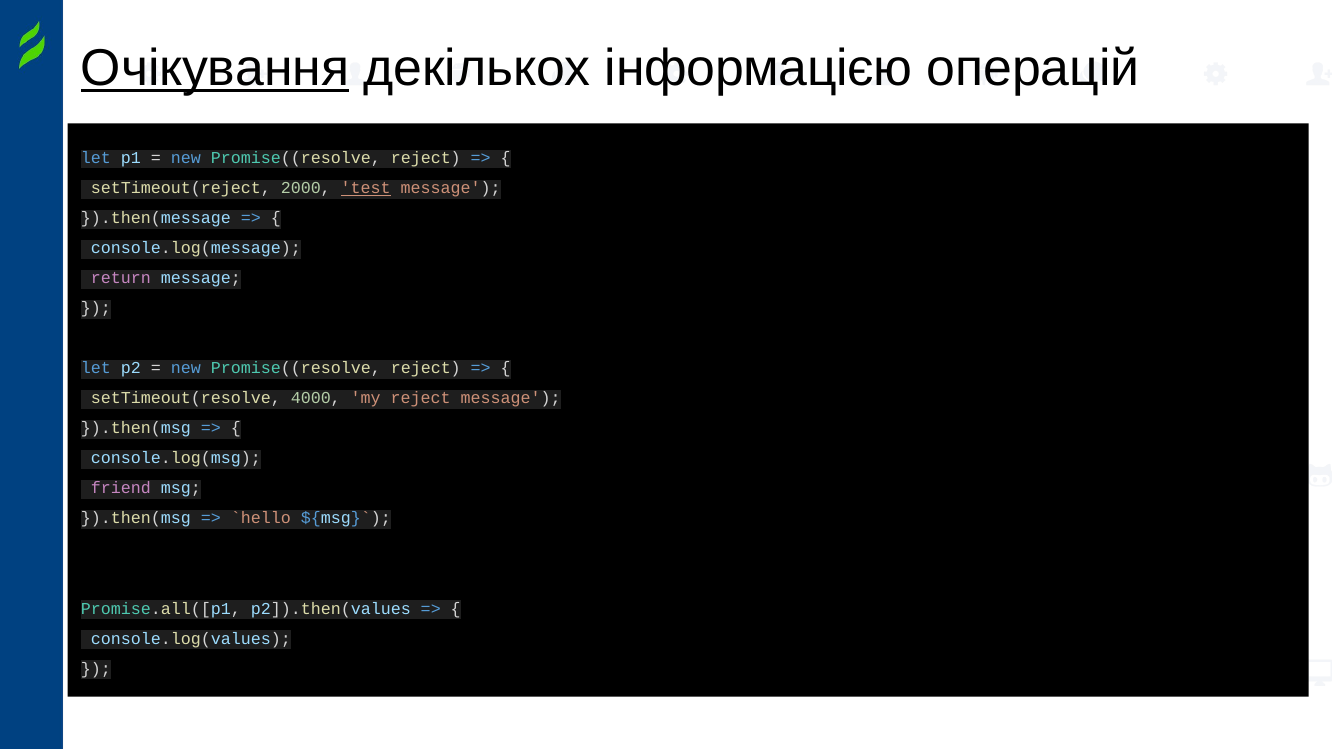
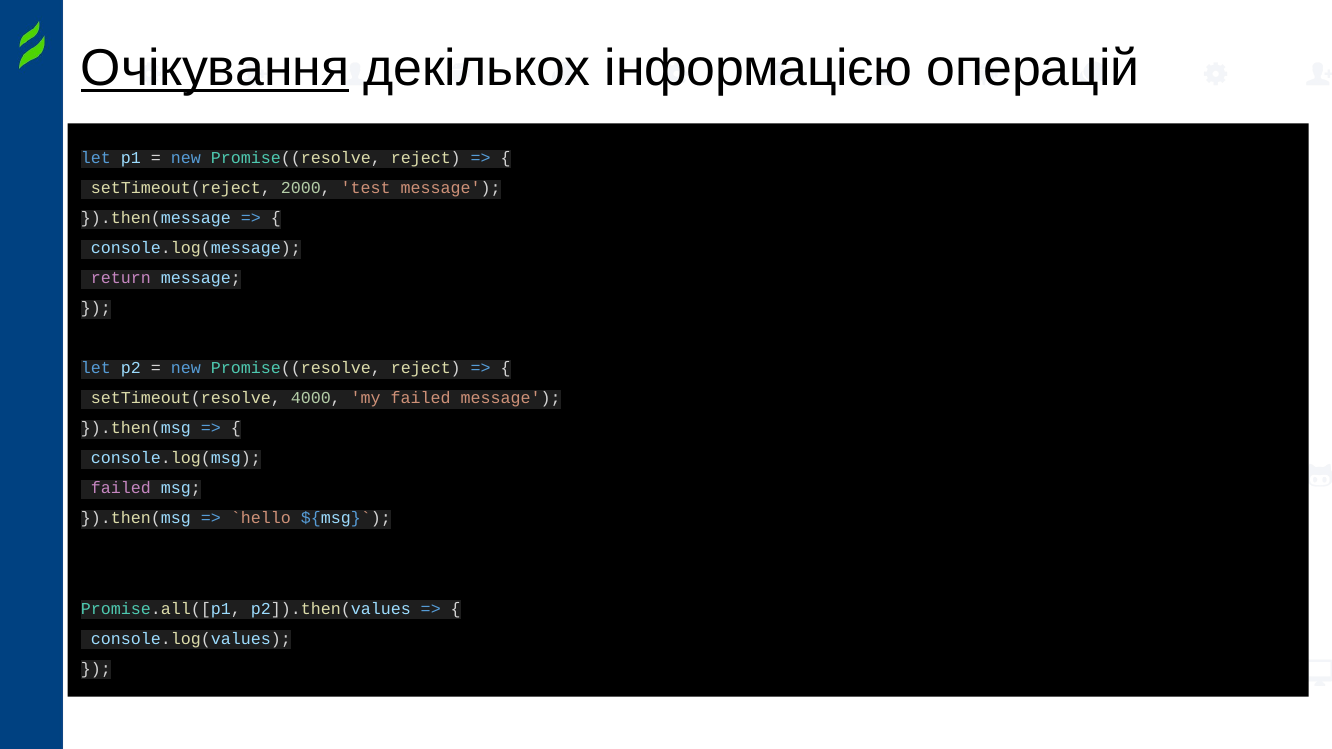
test underline: present -> none (366, 188)
my reject: reject -> failed (421, 398)
friend: friend -> failed (121, 489)
